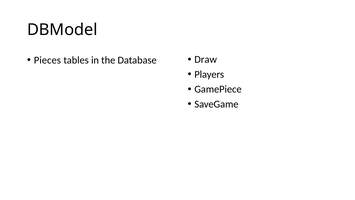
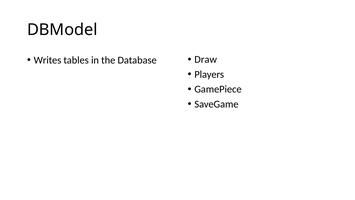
Pieces: Pieces -> Writes (47, 60)
